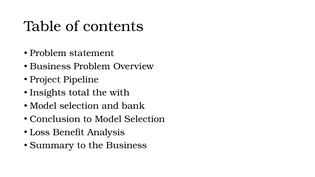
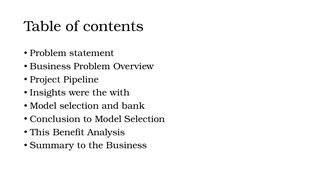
total: total -> were (79, 93)
Loss: Loss -> This (40, 132)
